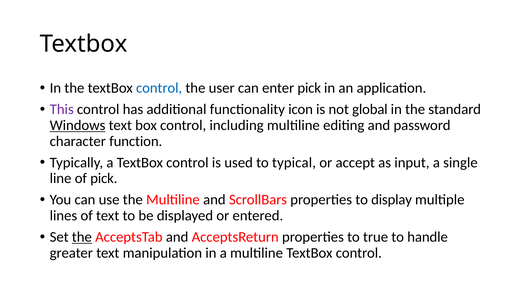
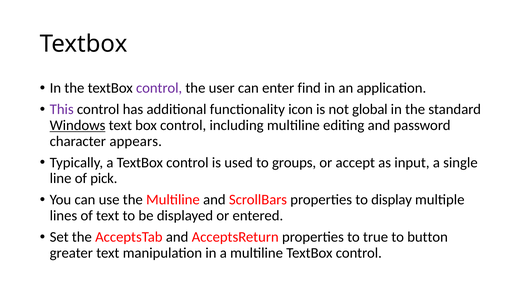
control colour: blue -> purple (159, 88)
enter pick: pick -> find (309, 88)
function: function -> appears (136, 141)
typical: typical -> groups (294, 163)
the underline: present -> none (82, 237)
handle: handle -> button (428, 237)
